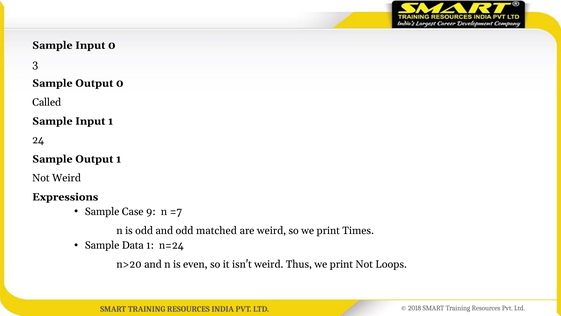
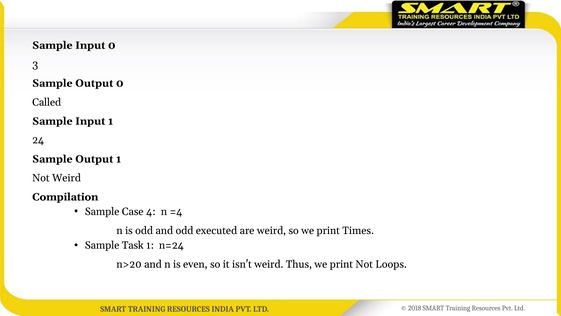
Expressions: Expressions -> Compilation (65, 197)
9: 9 -> 4 (151, 211)
=7: =7 -> =4 (176, 211)
matched: matched -> executed (216, 230)
Data: Data -> Task (133, 245)
